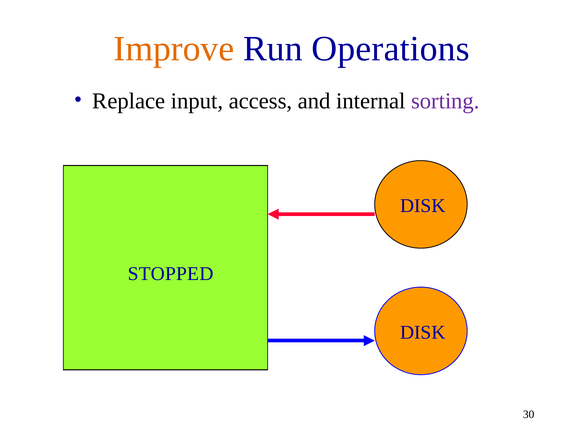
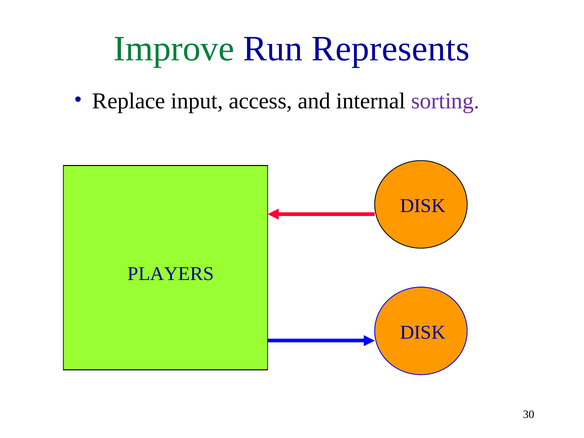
Improve colour: orange -> green (174, 49)
Operations: Operations -> Represents (391, 49)
STOPPED: STOPPED -> PLAYERS (171, 274)
